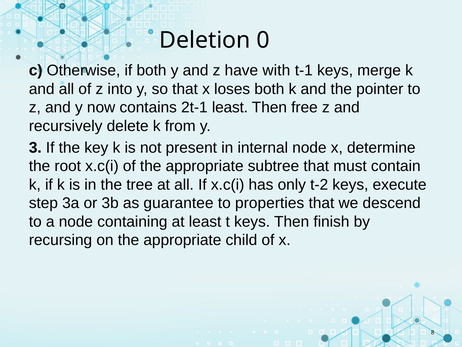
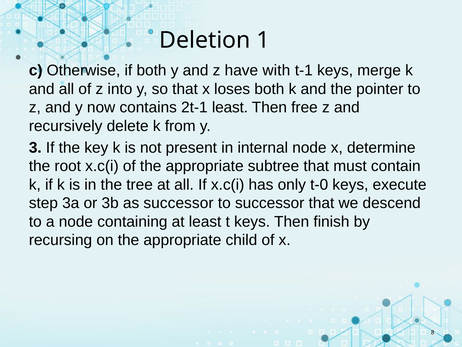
0: 0 -> 1 (263, 40)
t-2: t-2 -> t-0 (319, 184)
as guarantee: guarantee -> successor (178, 203)
to properties: properties -> successor (270, 203)
